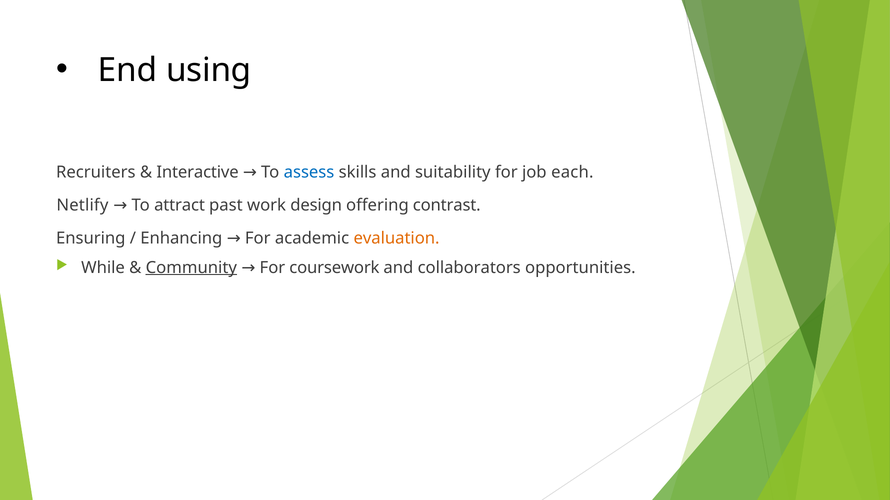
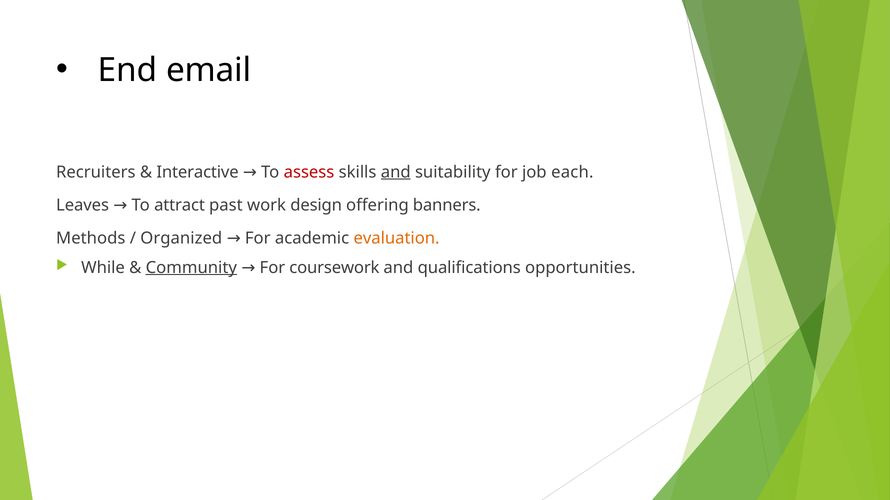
using: using -> email (209, 70)
assess colour: blue -> red (309, 172)
and underline: none -> present (396, 172)
Netlify: Netlify -> Leaves (83, 205)
contrast: contrast -> banners (447, 205)
Ensuring: Ensuring -> Methods (91, 239)
Enhancing: Enhancing -> Organized (181, 239)
collaborators: collaborators -> qualifications (469, 268)
